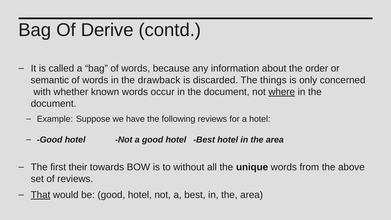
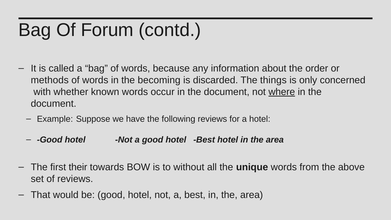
Derive: Derive -> Forum (107, 30)
semantic: semantic -> methods (50, 80)
drawback: drawback -> becoming (159, 80)
That underline: present -> none (41, 195)
